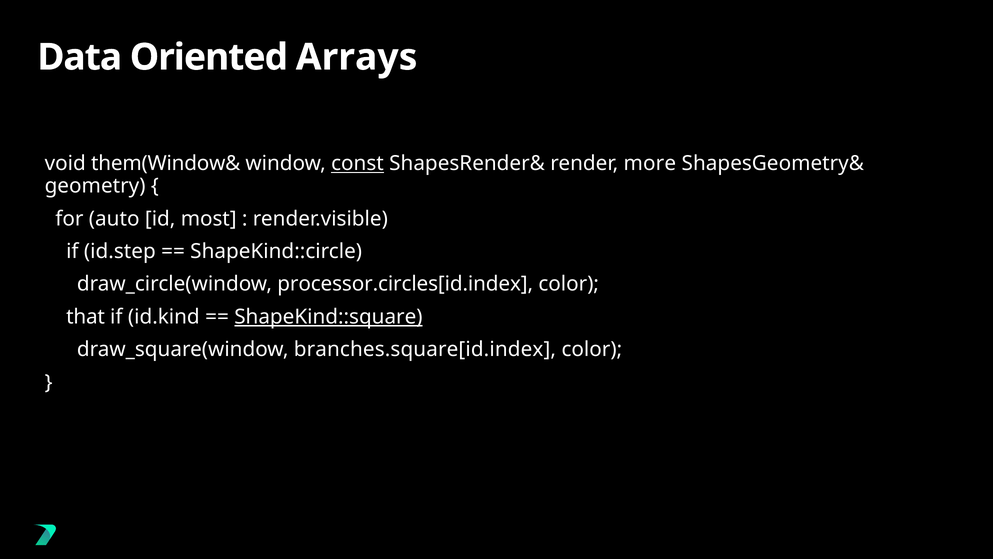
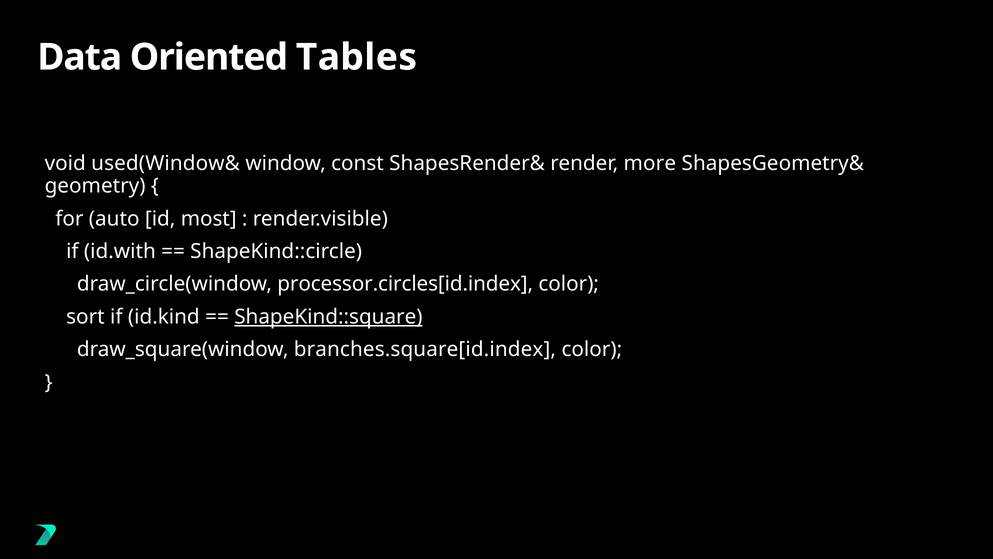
Arrays: Arrays -> Tables (356, 57)
them(Window&: them(Window& -> used(Window& (166, 163)
const underline: present -> none (357, 163)
id.step: id.step -> id.with (120, 251)
that: that -> sort (85, 317)
